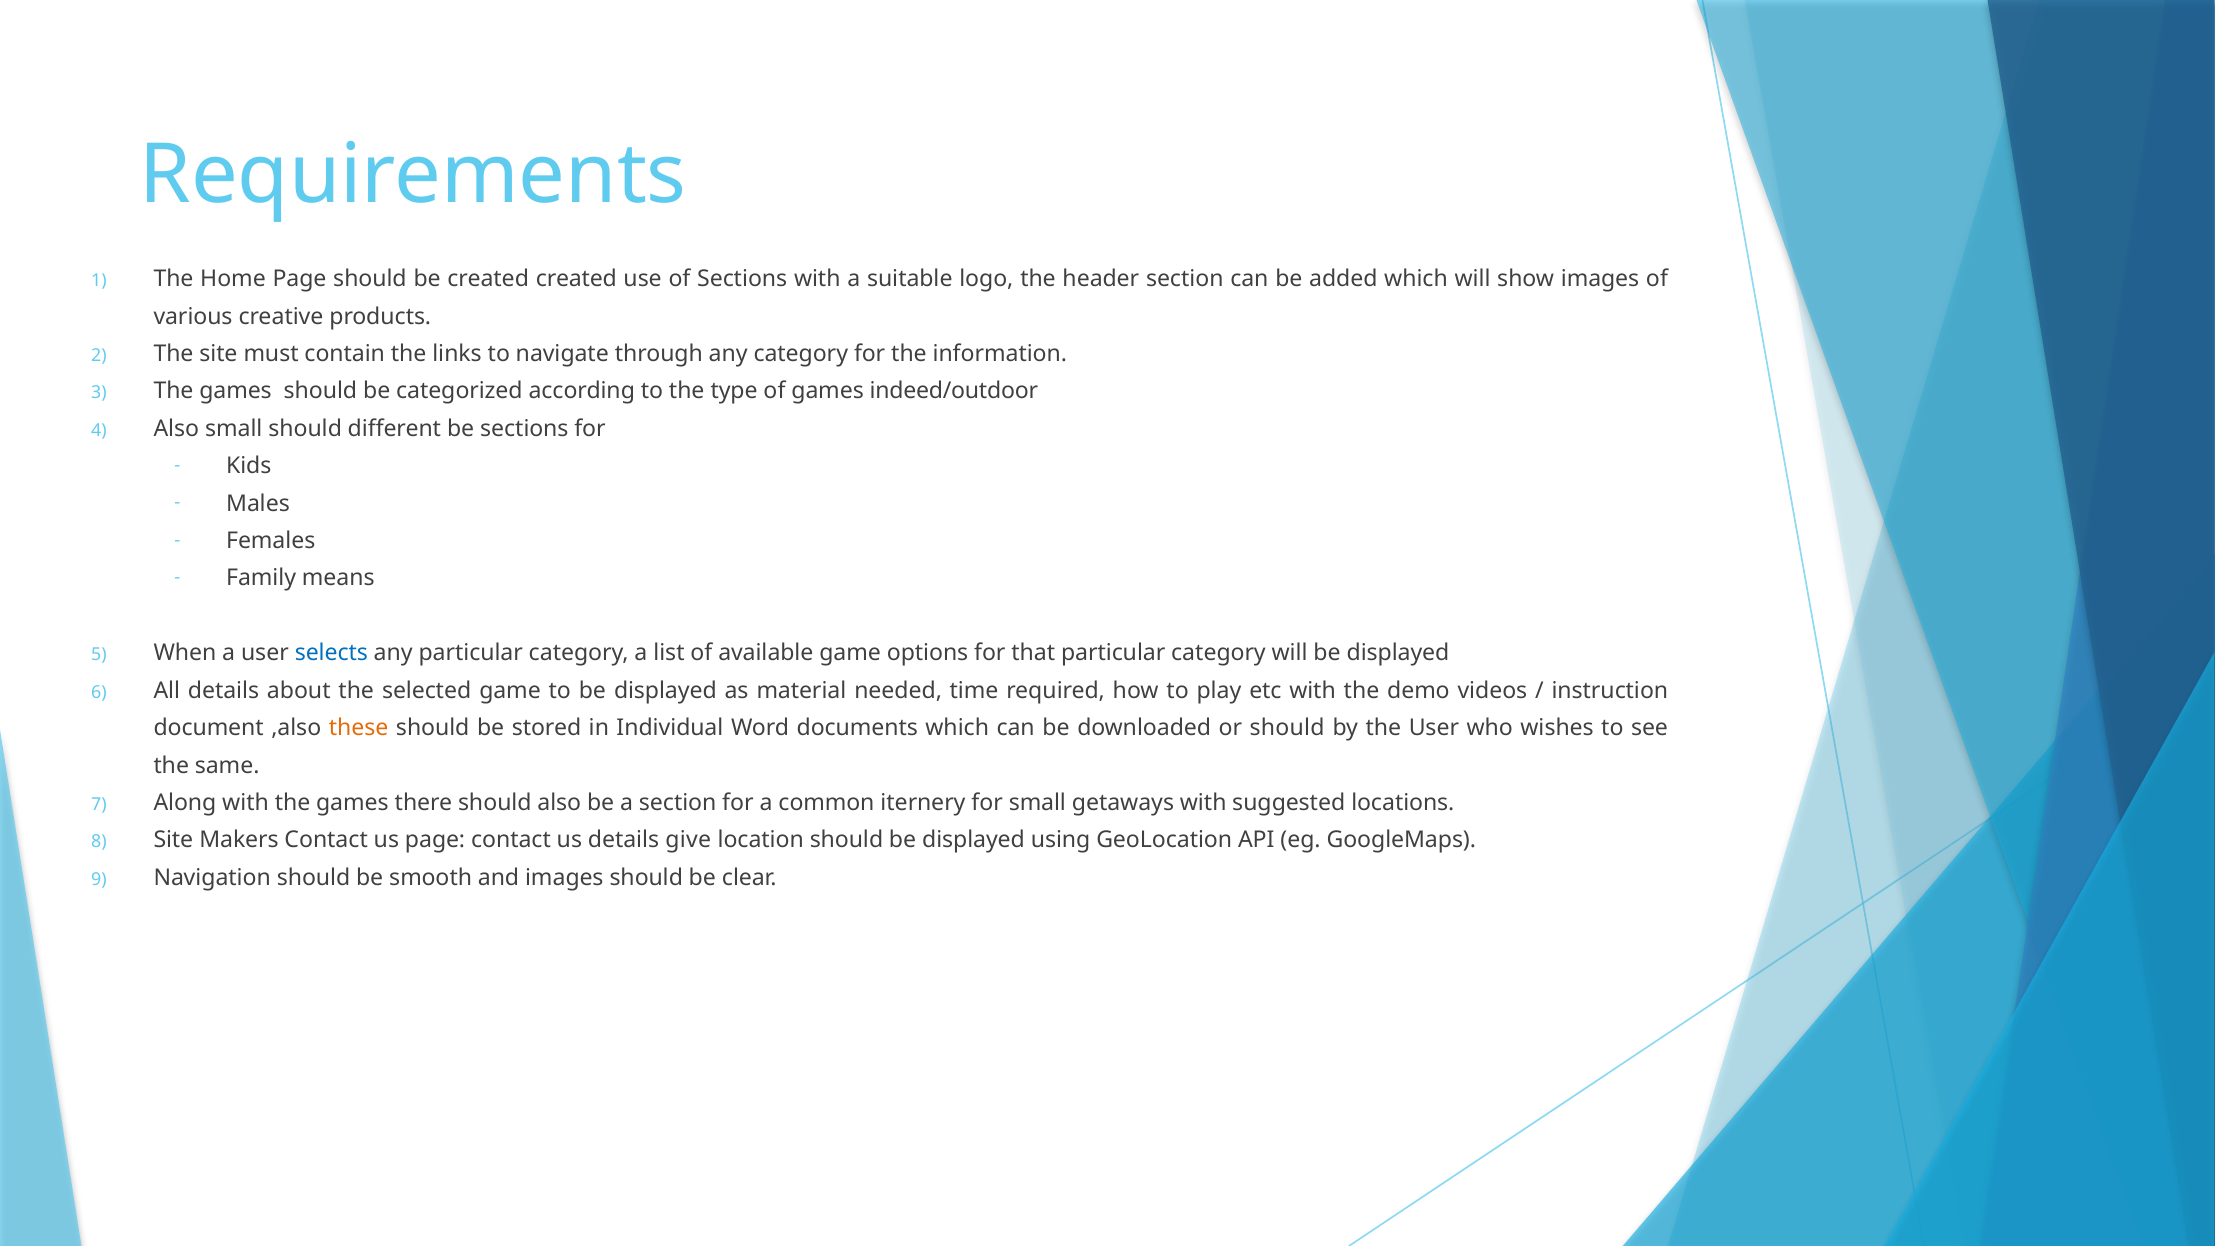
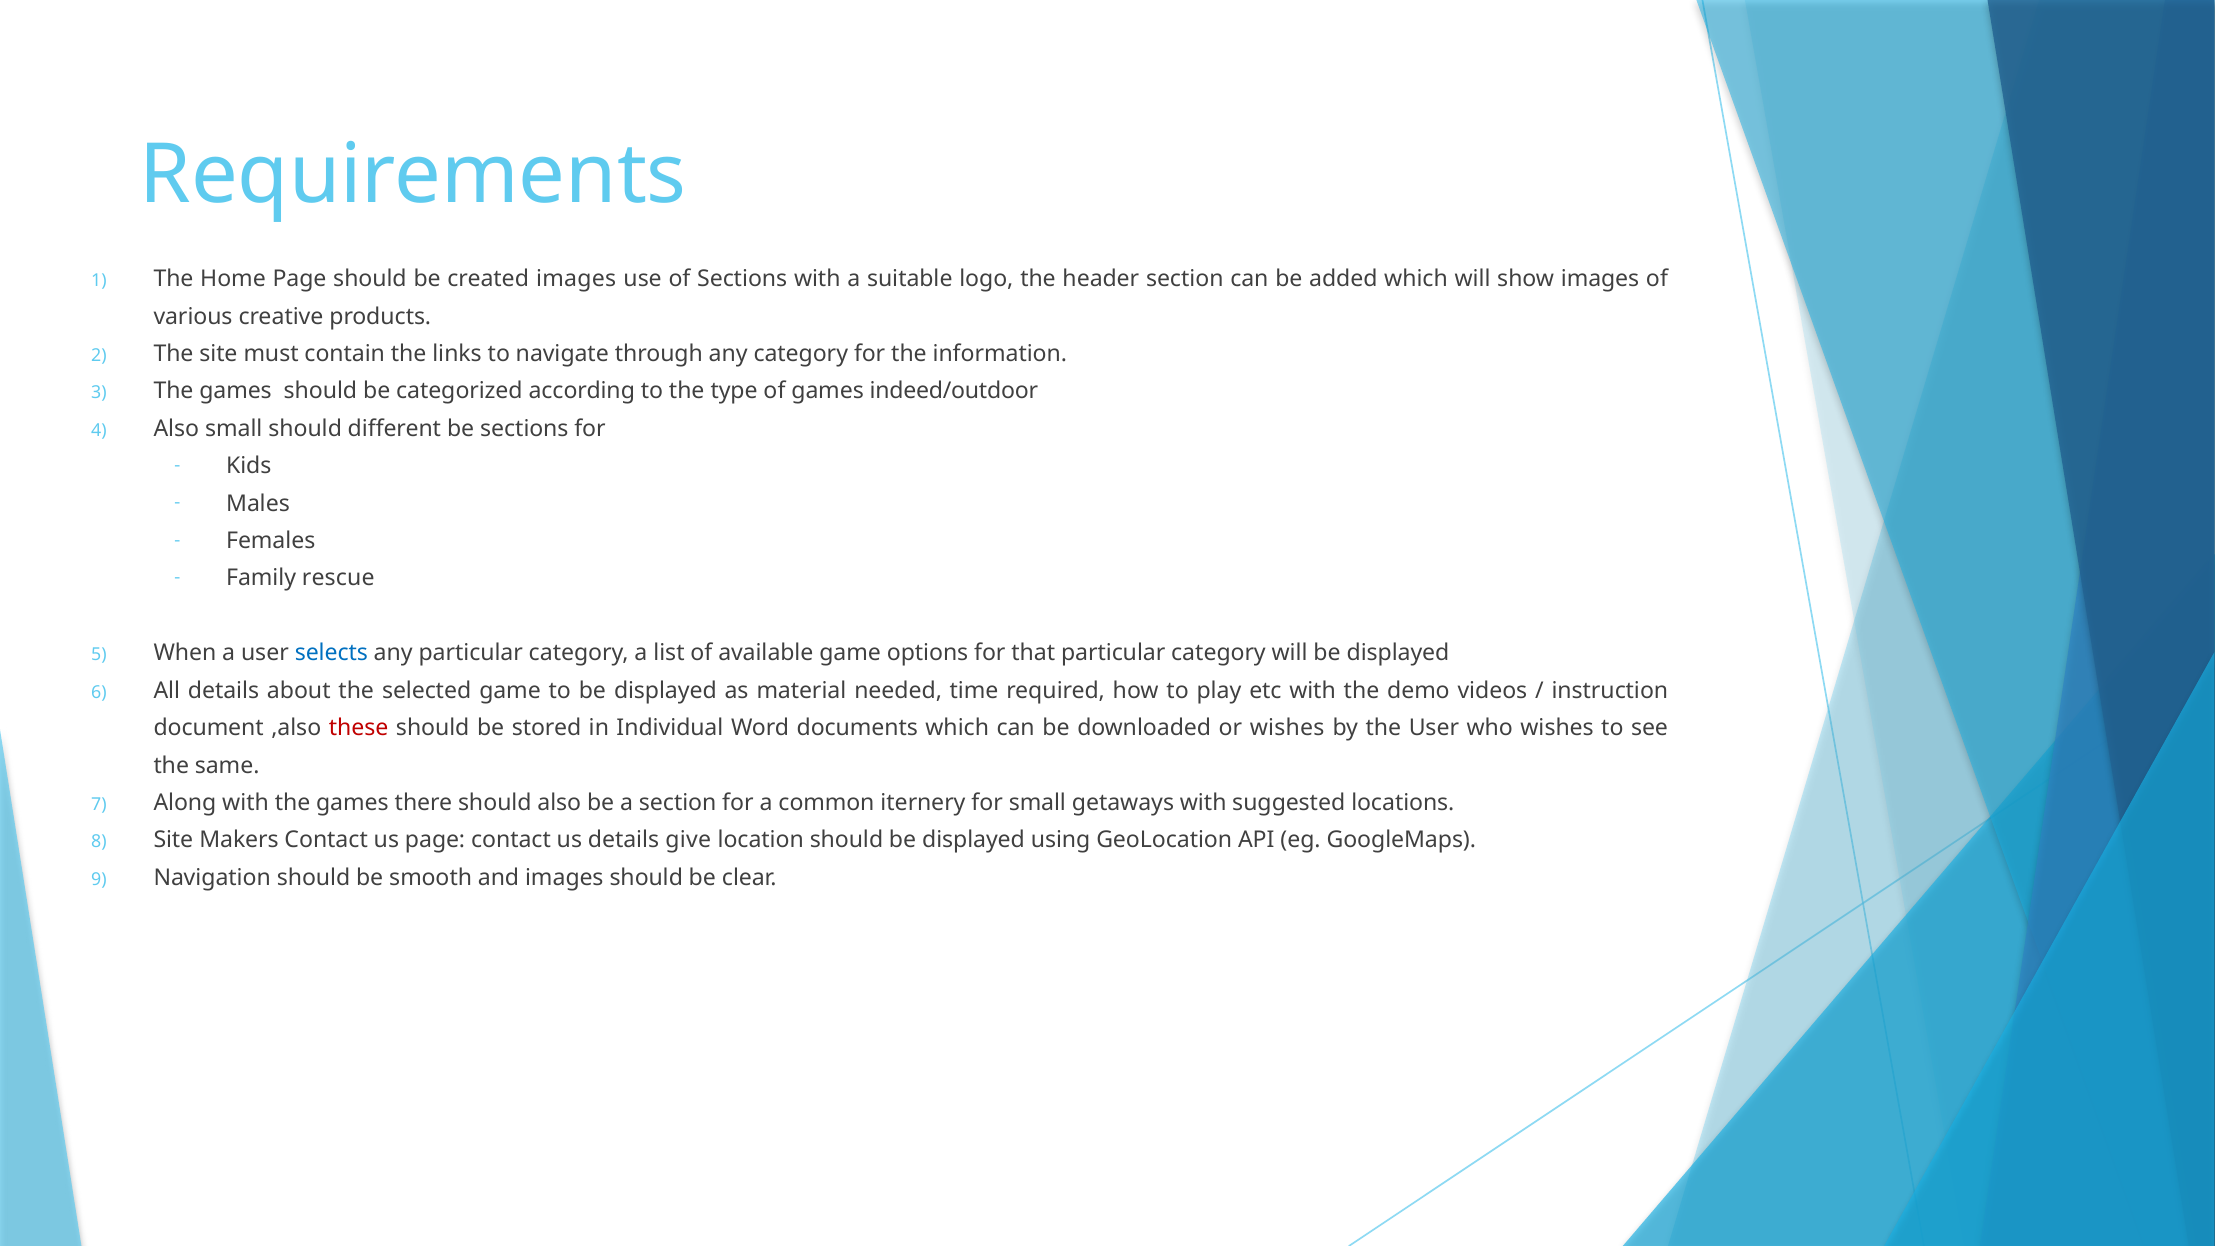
created created: created -> images (576, 279)
means: means -> rescue (338, 578)
these colour: orange -> red (359, 728)
or should: should -> wishes (1287, 728)
